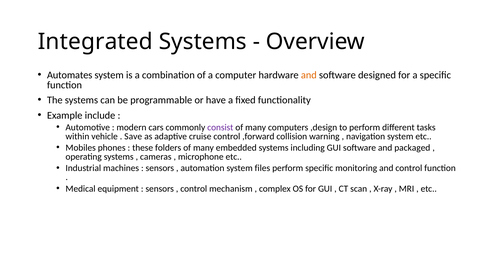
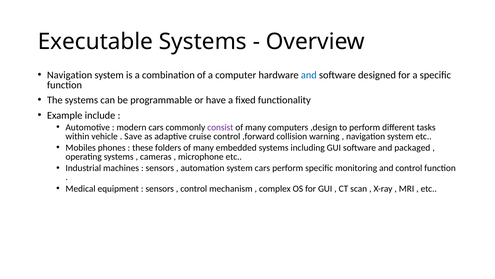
Integrated: Integrated -> Executable (95, 42)
Automates: Automates -> Navigation (70, 75)
and colour: orange -> blue (309, 75)
system files: files -> cars (262, 168)
